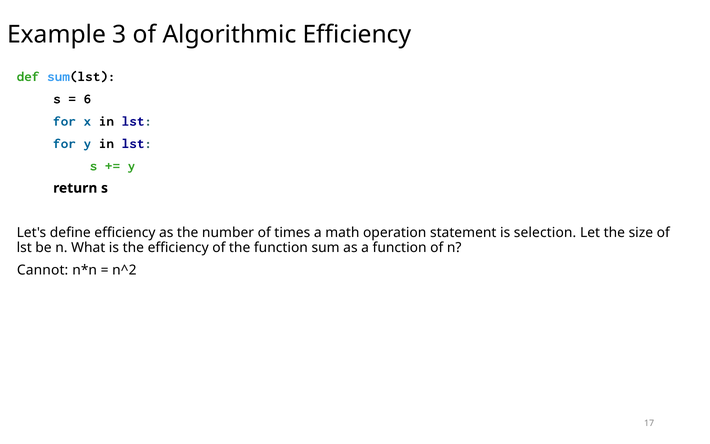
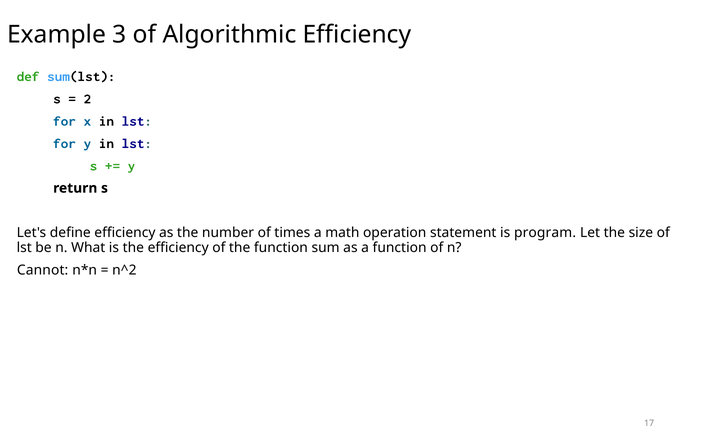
6: 6 -> 2 (87, 99)
selection: selection -> program (545, 233)
